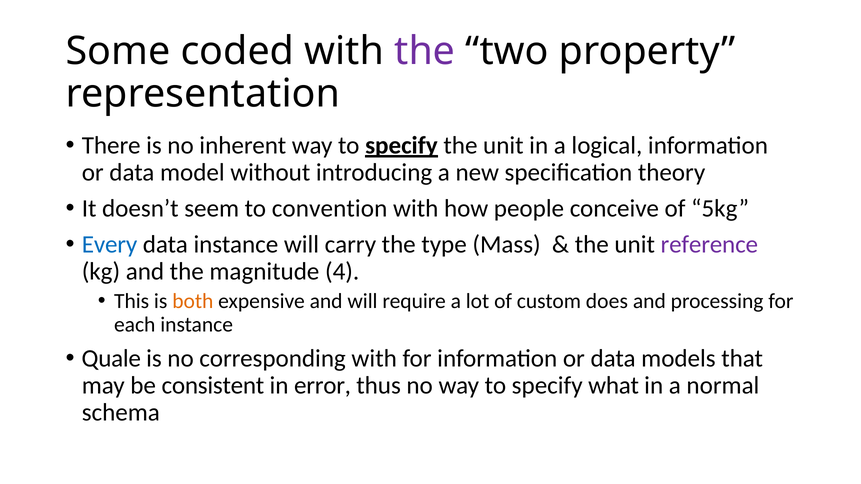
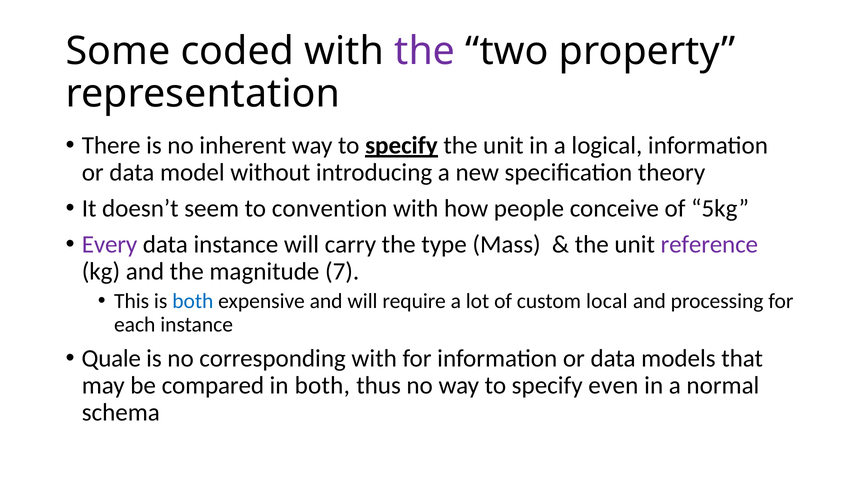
Every colour: blue -> purple (110, 245)
4: 4 -> 7 (342, 272)
both colour: orange -> blue (193, 301)
does: does -> local (607, 301)
consistent: consistent -> compared (213, 386)
in error: error -> both (322, 386)
what: what -> even (613, 386)
